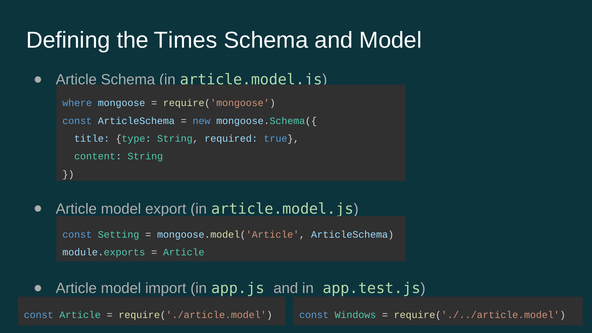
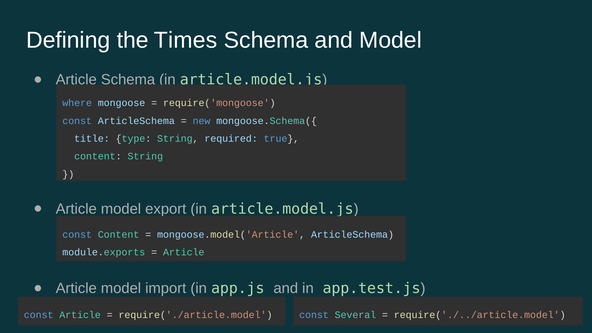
const Setting: Setting -> Content (119, 234)
Windows: Windows -> Several (355, 315)
